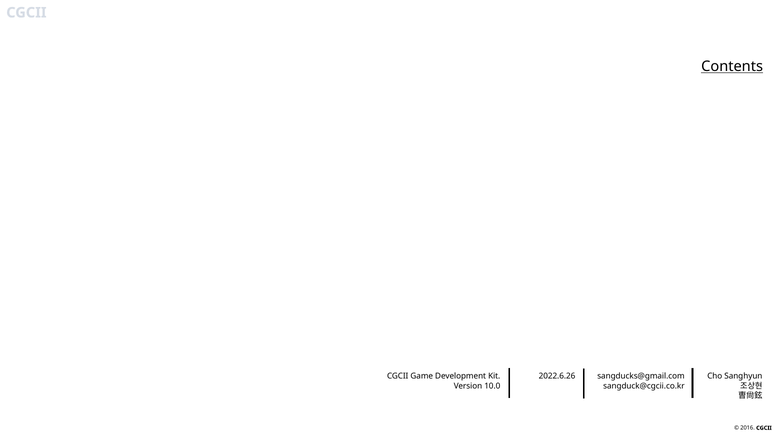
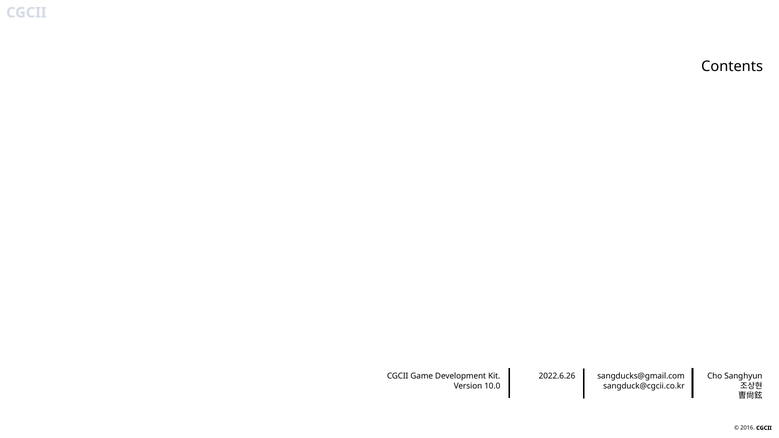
Contents underline: present -> none (732, 66)
